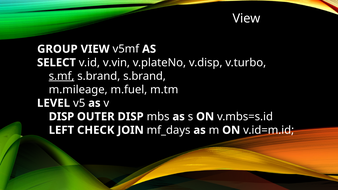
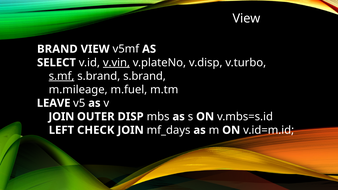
GROUP: GROUP -> BRAND (57, 49)
v.vin underline: none -> present (116, 63)
LEVEL: LEVEL -> LEAVE (54, 103)
DISP: DISP -> JOIN (61, 117)
